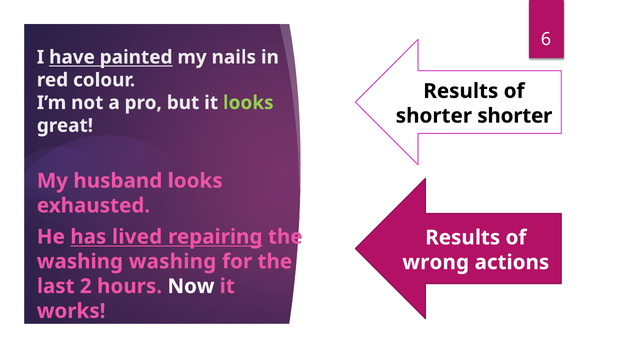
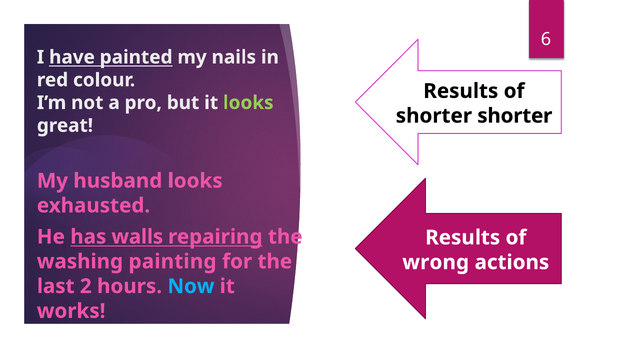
lived: lived -> walls (137, 237)
washing washing: washing -> painting (173, 261)
Now colour: white -> light blue (191, 286)
